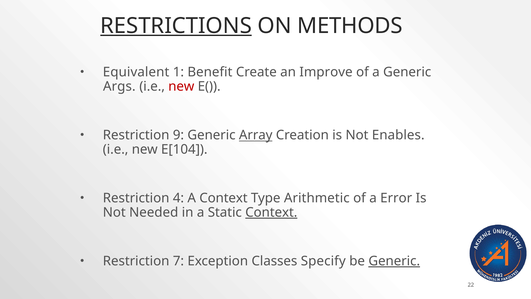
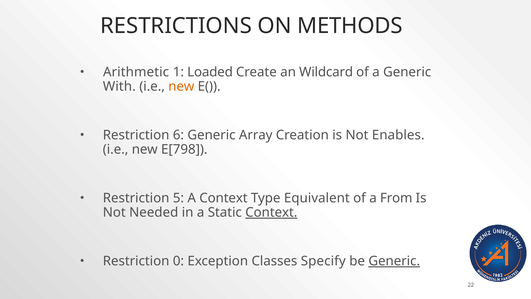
RESTRICTIONS underline: present -> none (176, 26)
Equivalent: Equivalent -> Arithmetic (136, 72)
Benefit: Benefit -> Loaded (210, 72)
Improve: Improve -> Wildcard (326, 72)
Args: Args -> With (119, 87)
new colour: red -> orange (181, 87)
9: 9 -> 6 (178, 135)
Array underline: present -> none (256, 135)
E[104: E[104 -> E[798 (184, 149)
4: 4 -> 5 (178, 198)
Arithmetic: Arithmetic -> Equivalent (317, 198)
Error: Error -> From (396, 198)
7: 7 -> 0 (178, 261)
